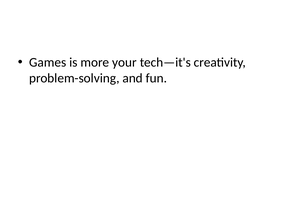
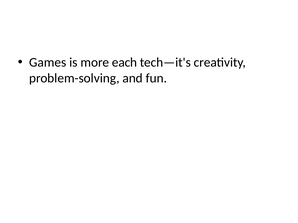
your: your -> each (125, 63)
